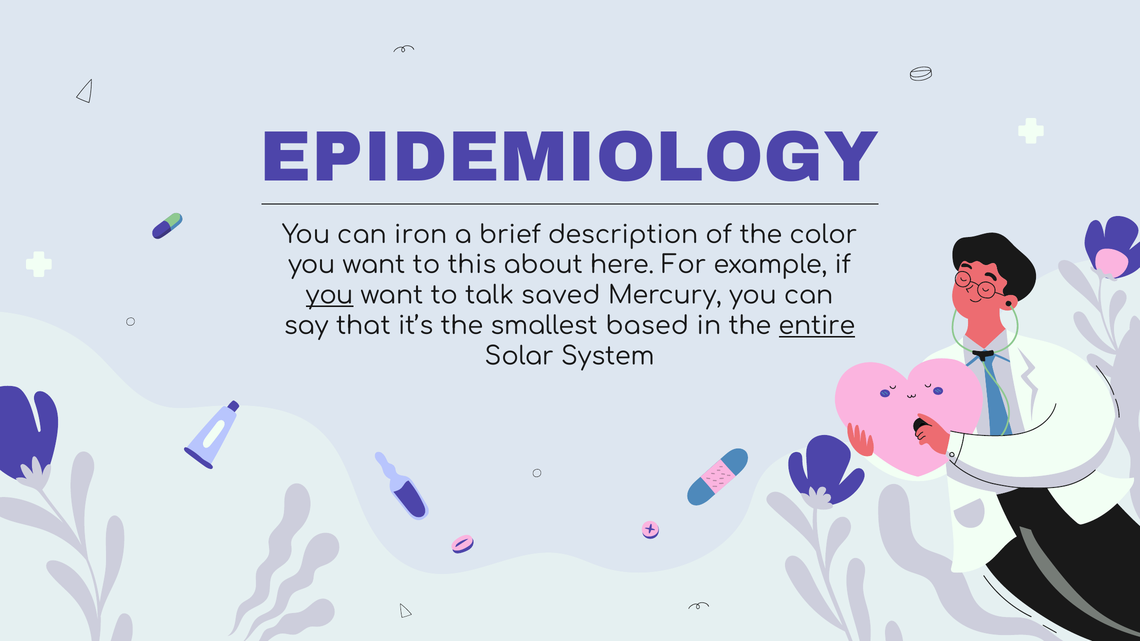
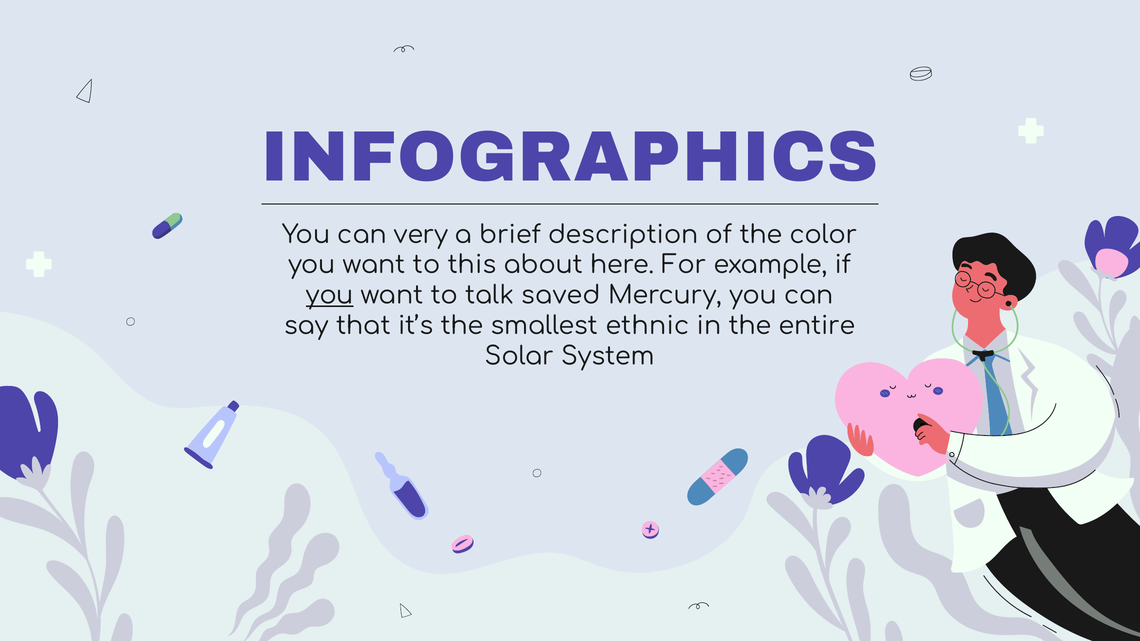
EPIDEMIOLOGY: EPIDEMIOLOGY -> INFOGRAPHICS (569, 157)
iron: iron -> very (421, 235)
based: based -> ethnic (647, 326)
entire underline: present -> none (817, 326)
